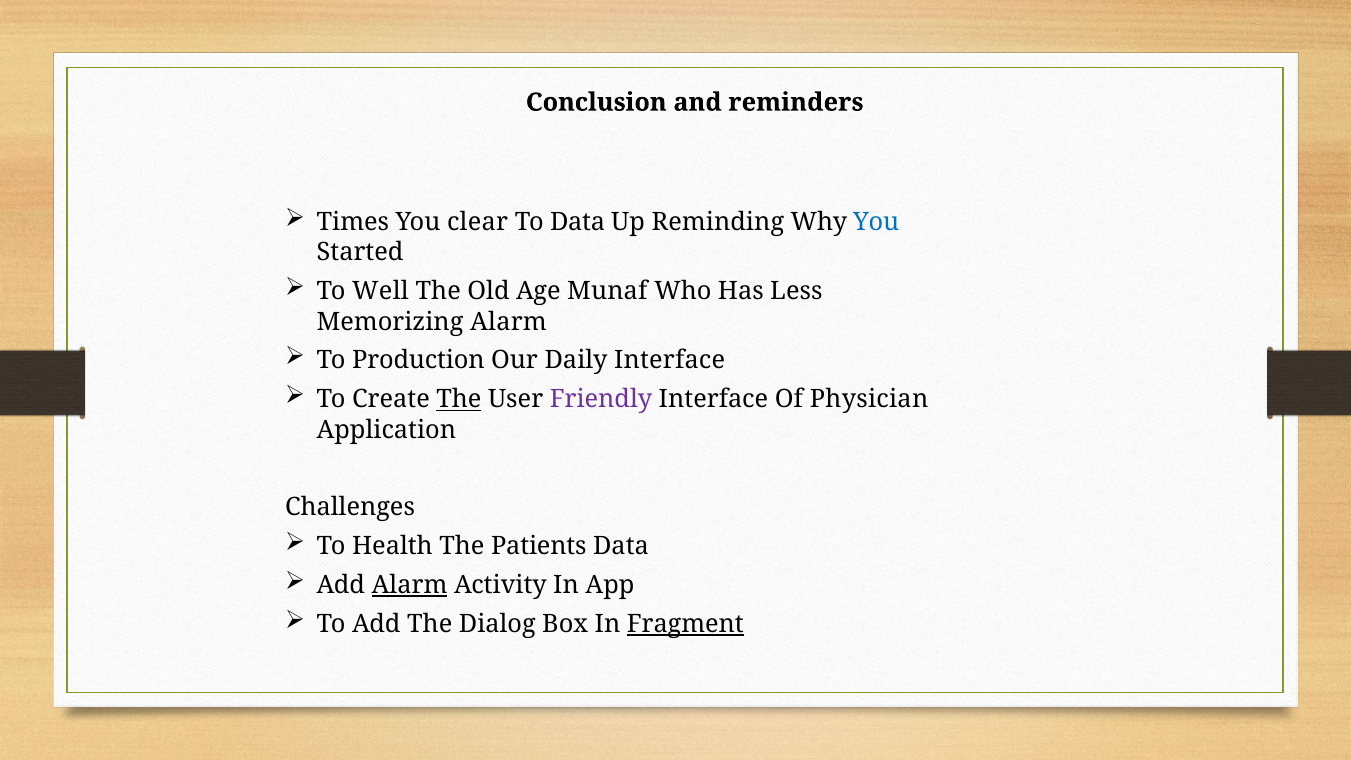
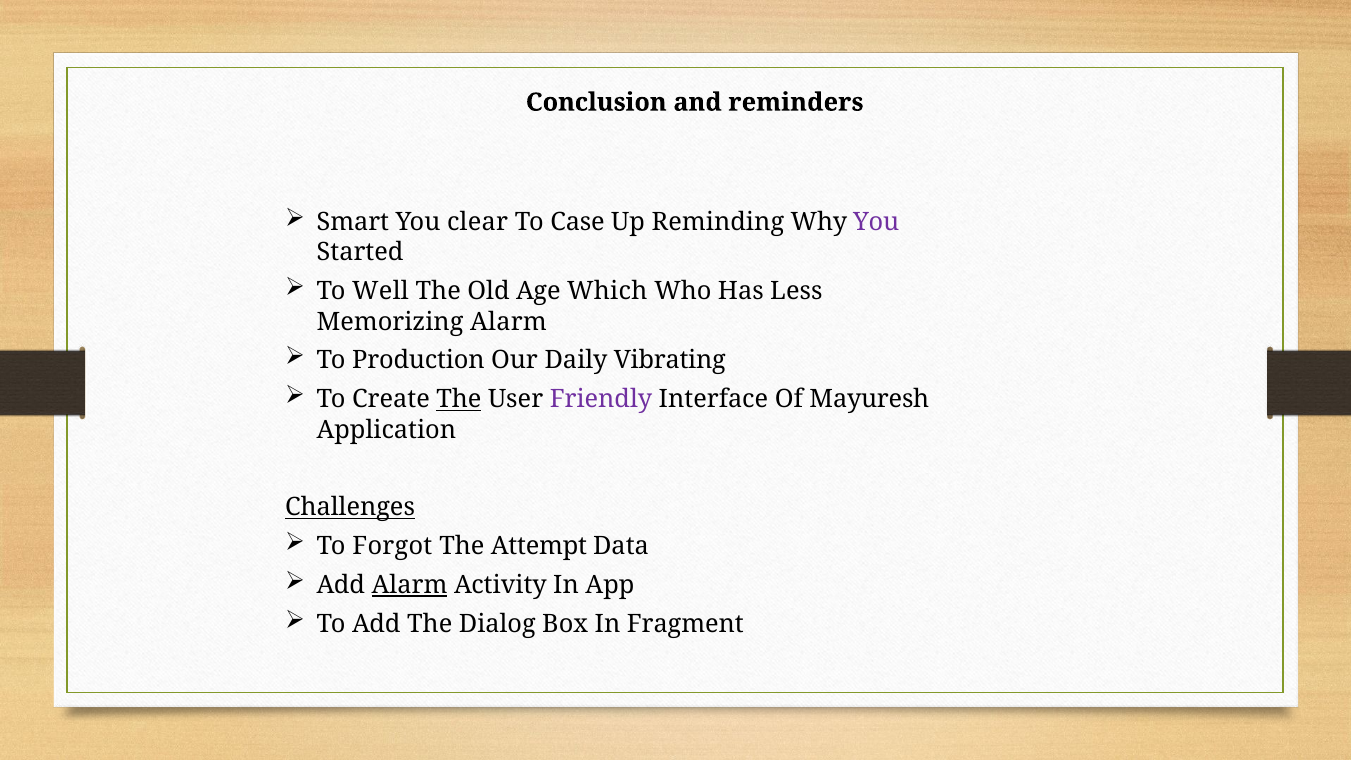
Times: Times -> Smart (353, 222)
To Data: Data -> Case (578, 222)
You colour: blue -> purple (876, 222)
Munaf: Munaf -> Which (607, 291)
Daily Interface: Interface -> Vibrating (670, 360)
Physician: Physician -> Mayuresh (869, 399)
Challenges underline: none -> present (350, 507)
Health: Health -> Forgot (392, 546)
Patients: Patients -> Attempt (539, 546)
Fragment underline: present -> none (685, 624)
